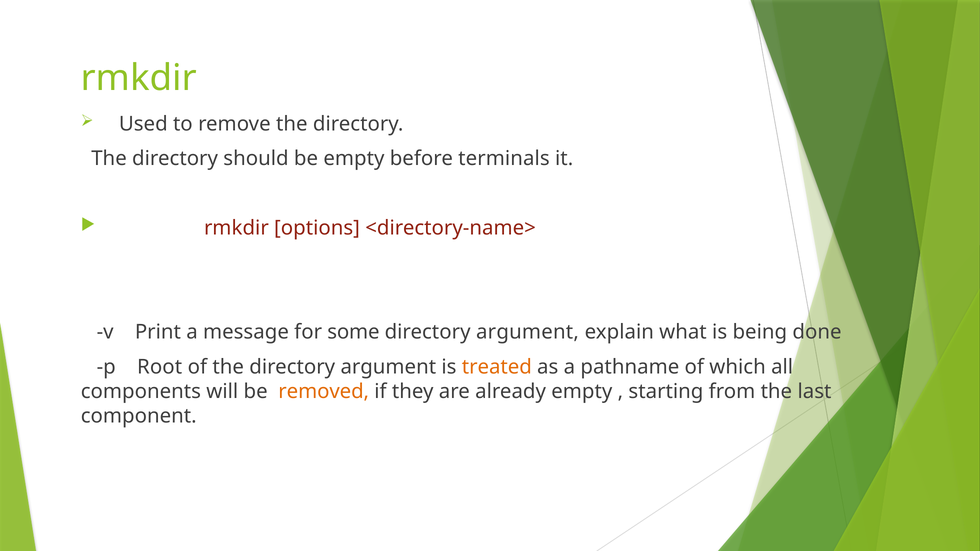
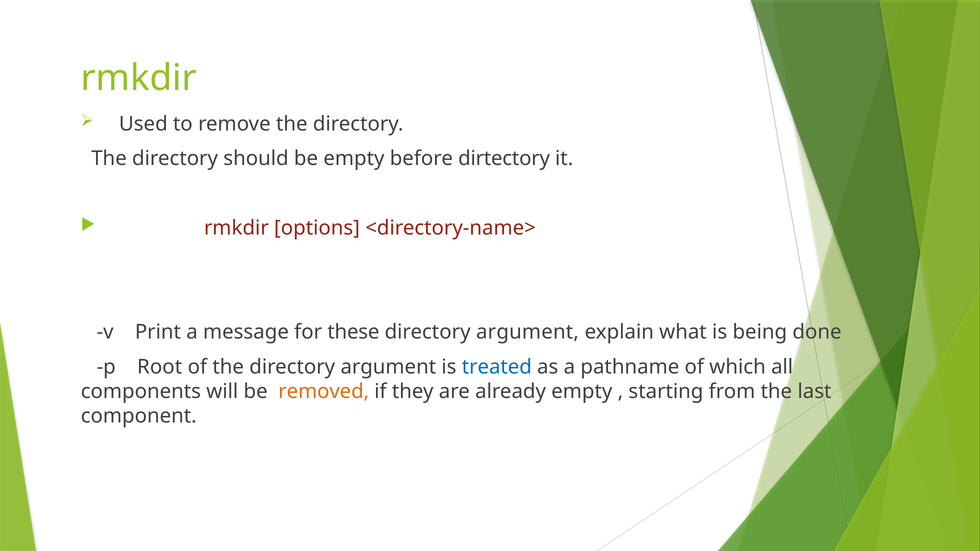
terminals: terminals -> dirtectory (504, 159)
some: some -> these (353, 332)
treated colour: orange -> blue (497, 367)
